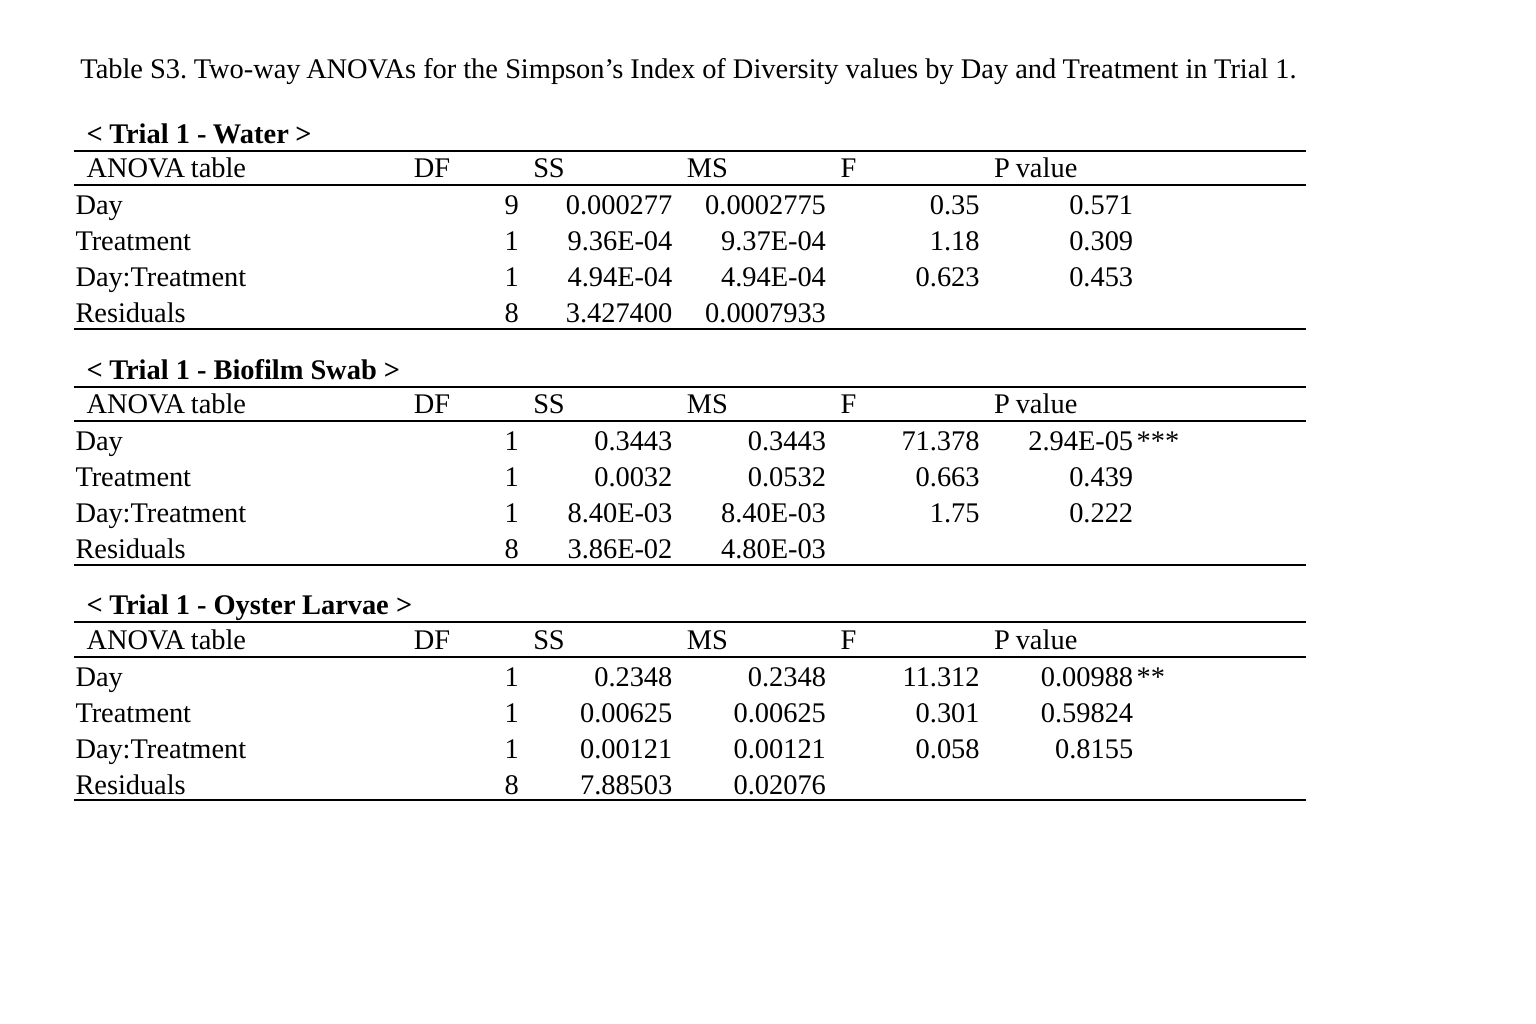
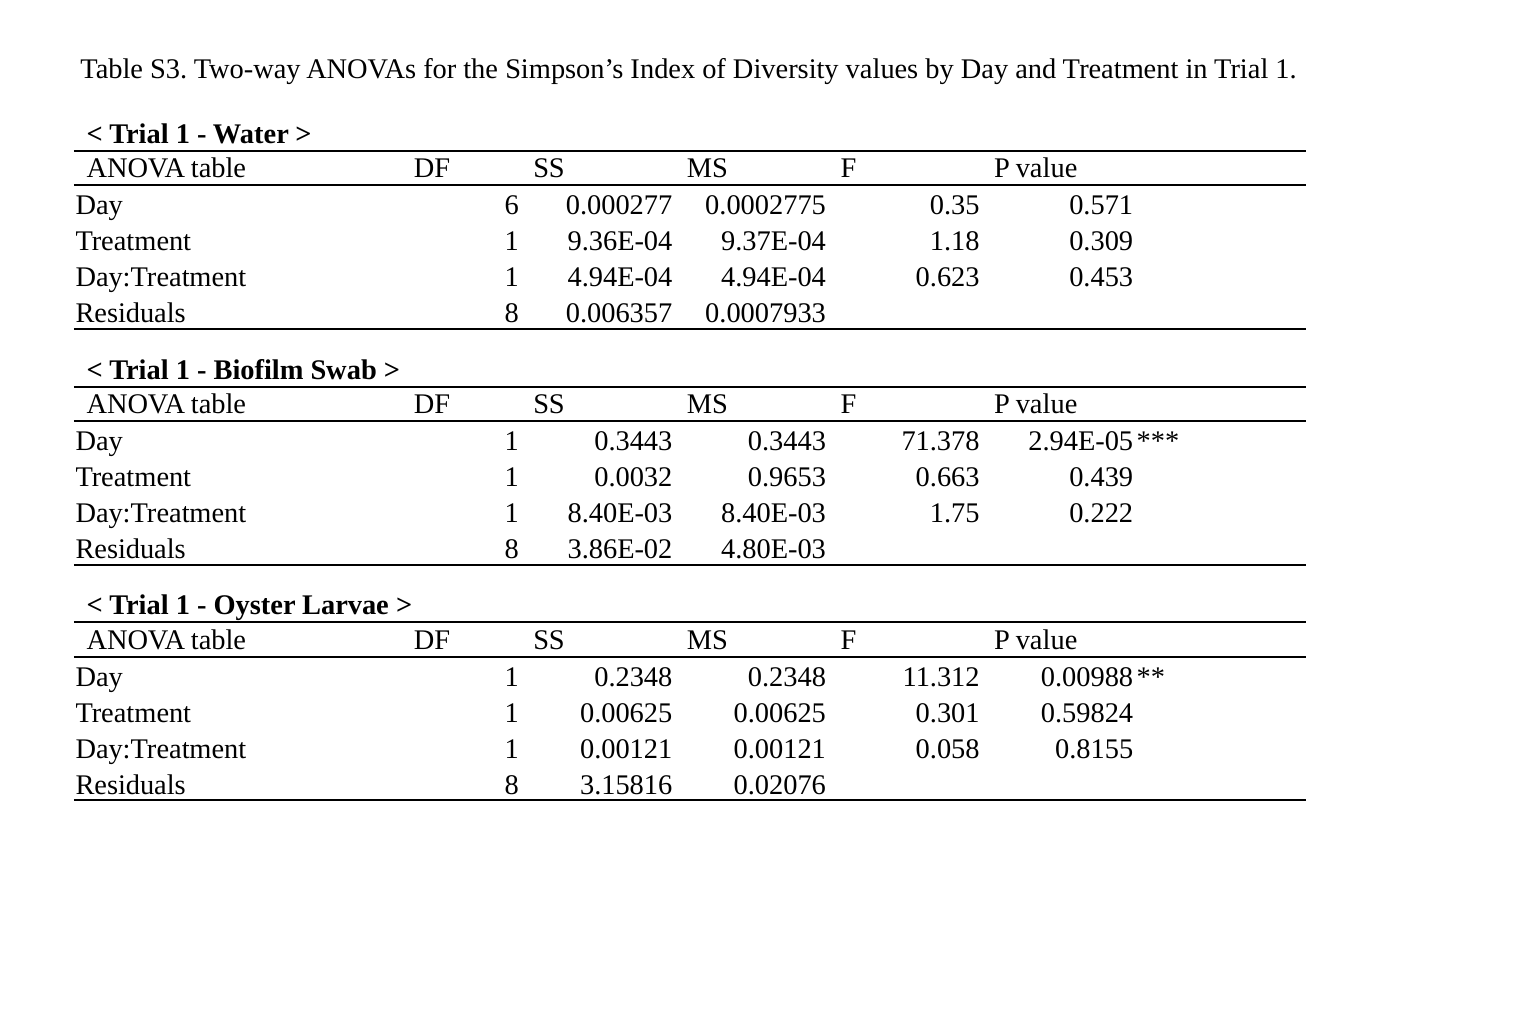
9: 9 -> 6 (512, 206)
3.427400: 3.427400 -> 0.006357 (619, 313)
0.0532: 0.0532 -> 0.9653 (787, 477)
7.88503: 7.88503 -> 3.15816 (626, 785)
